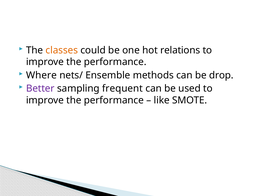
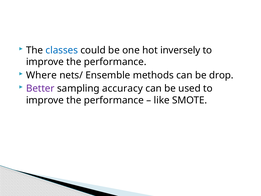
classes colour: orange -> blue (62, 50)
relations: relations -> inversely (180, 50)
frequent: frequent -> accuracy (122, 88)
